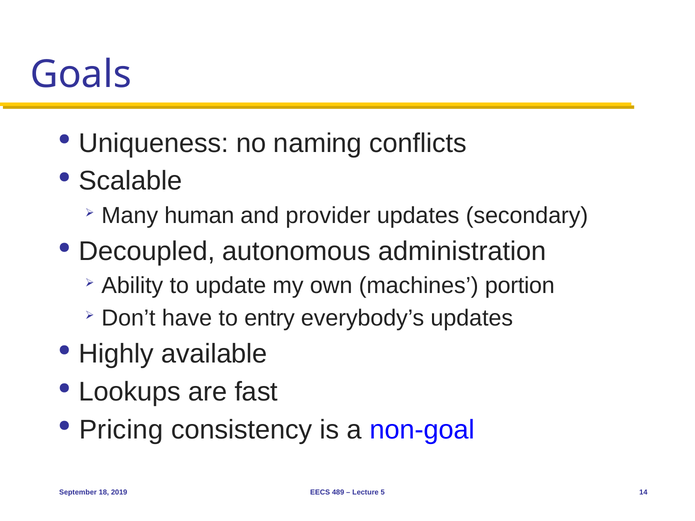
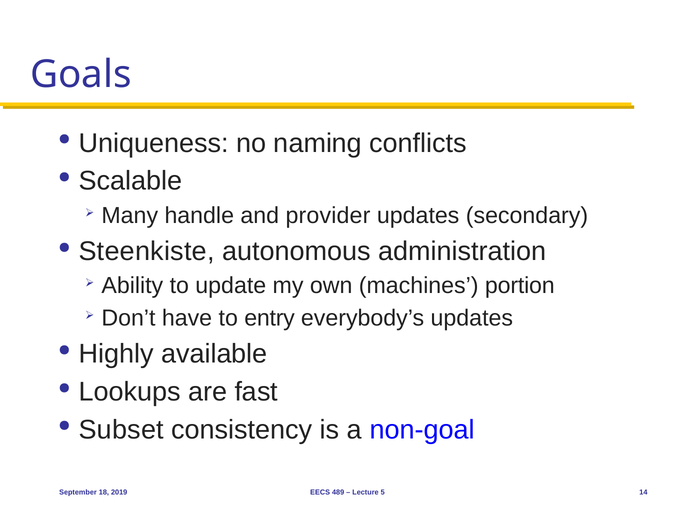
human: human -> handle (199, 216)
Decoupled: Decoupled -> Steenkiste (147, 251)
Pricing: Pricing -> Subset (121, 430)
